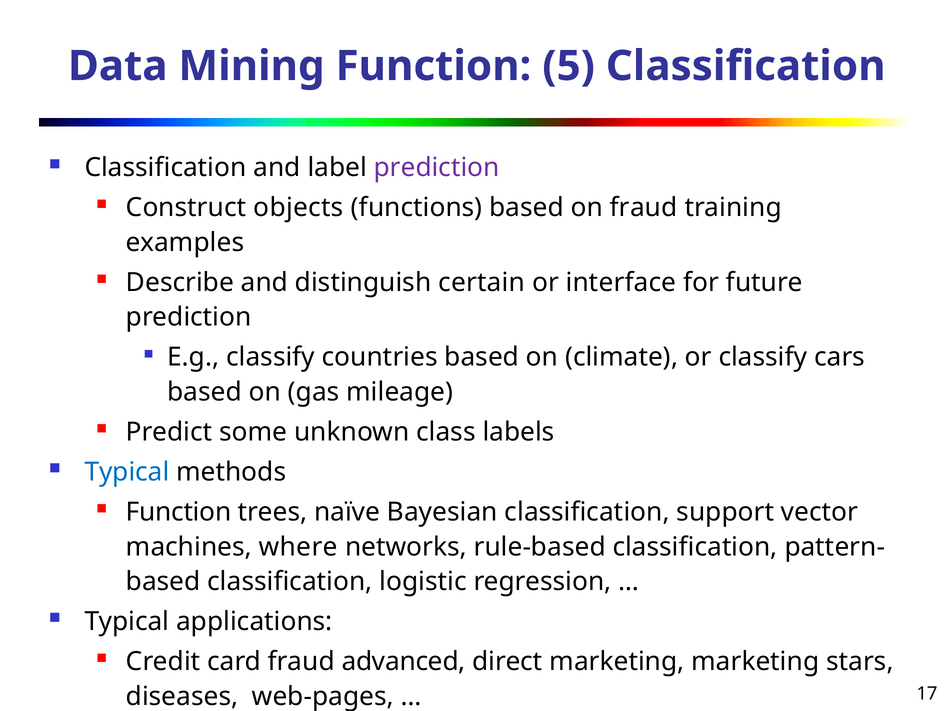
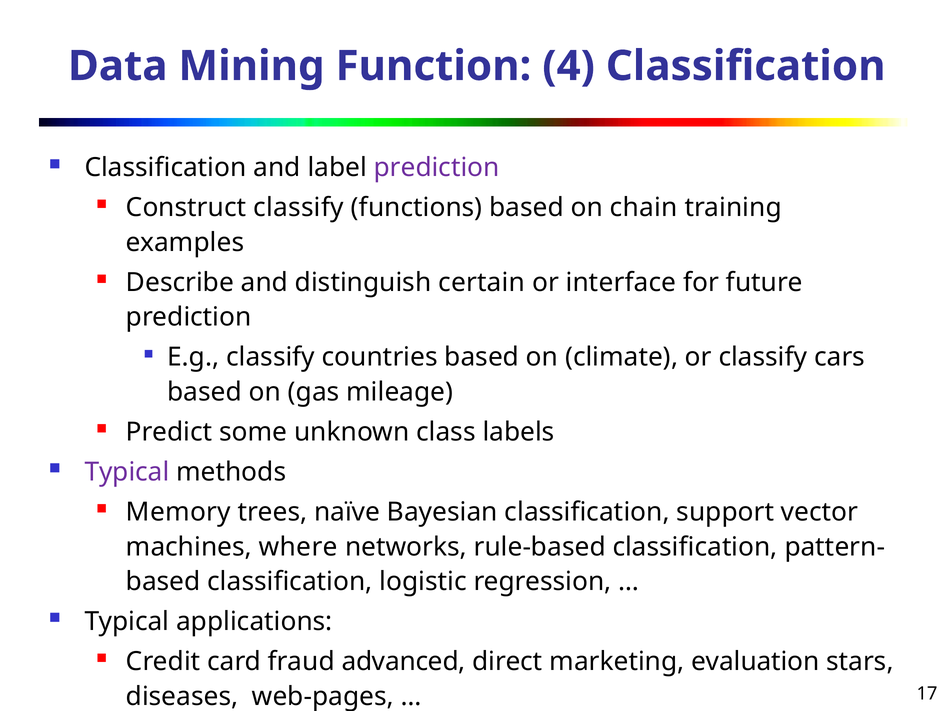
5: 5 -> 4 (569, 66)
Construct objects: objects -> classify (299, 208)
on fraud: fraud -> chain (644, 208)
Typical colour: blue -> purple (127, 472)
Function: Function -> Memory (178, 512)
marketing marketing: marketing -> evaluation (755, 661)
